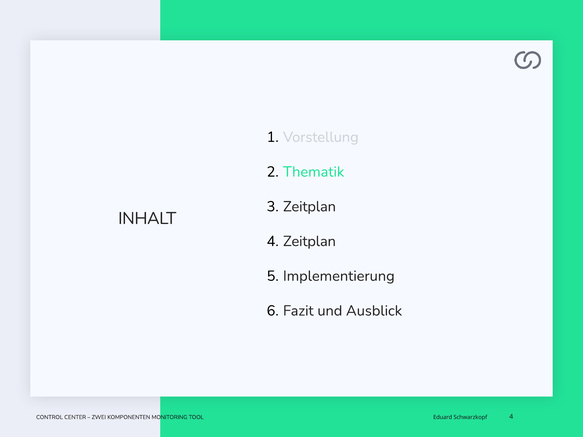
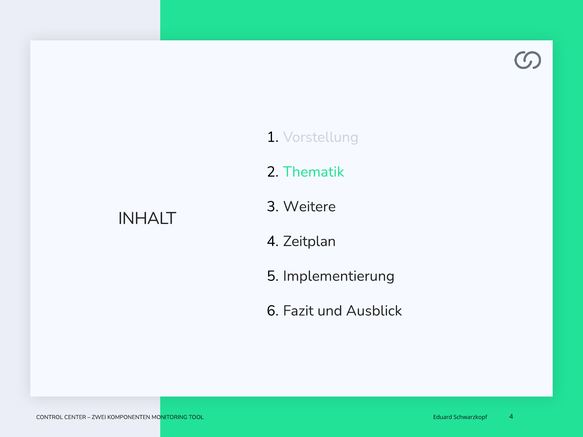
Zeitplan: Zeitplan -> Weitere (309, 207)
